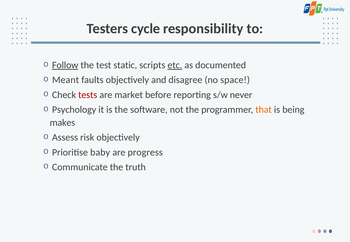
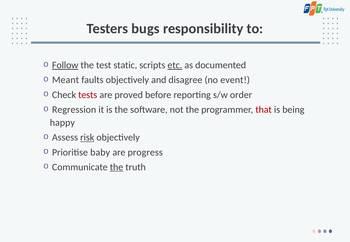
cycle: cycle -> bugs (146, 29)
space: space -> event (235, 80)
market: market -> proved (129, 95)
never: never -> order (241, 95)
Psychology: Psychology -> Regression (74, 110)
that colour: orange -> red (264, 110)
makes: makes -> happy (62, 123)
risk underline: none -> present (87, 138)
the underline: none -> present (117, 167)
